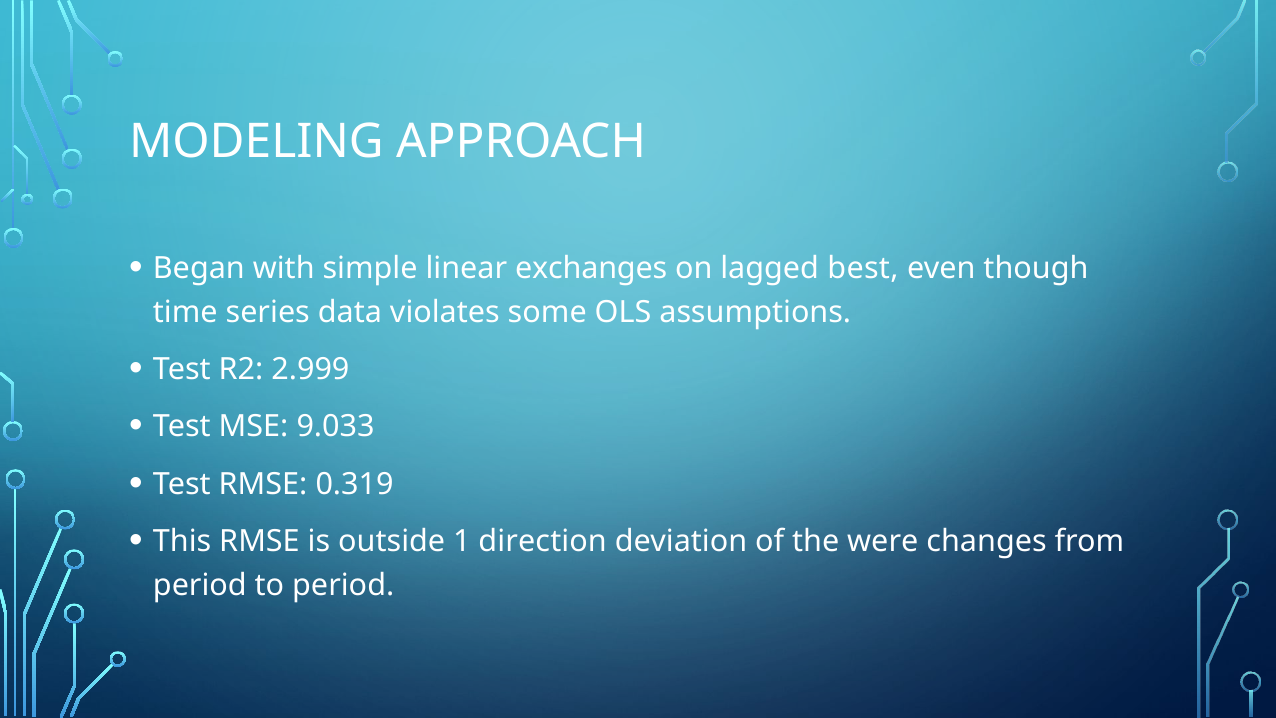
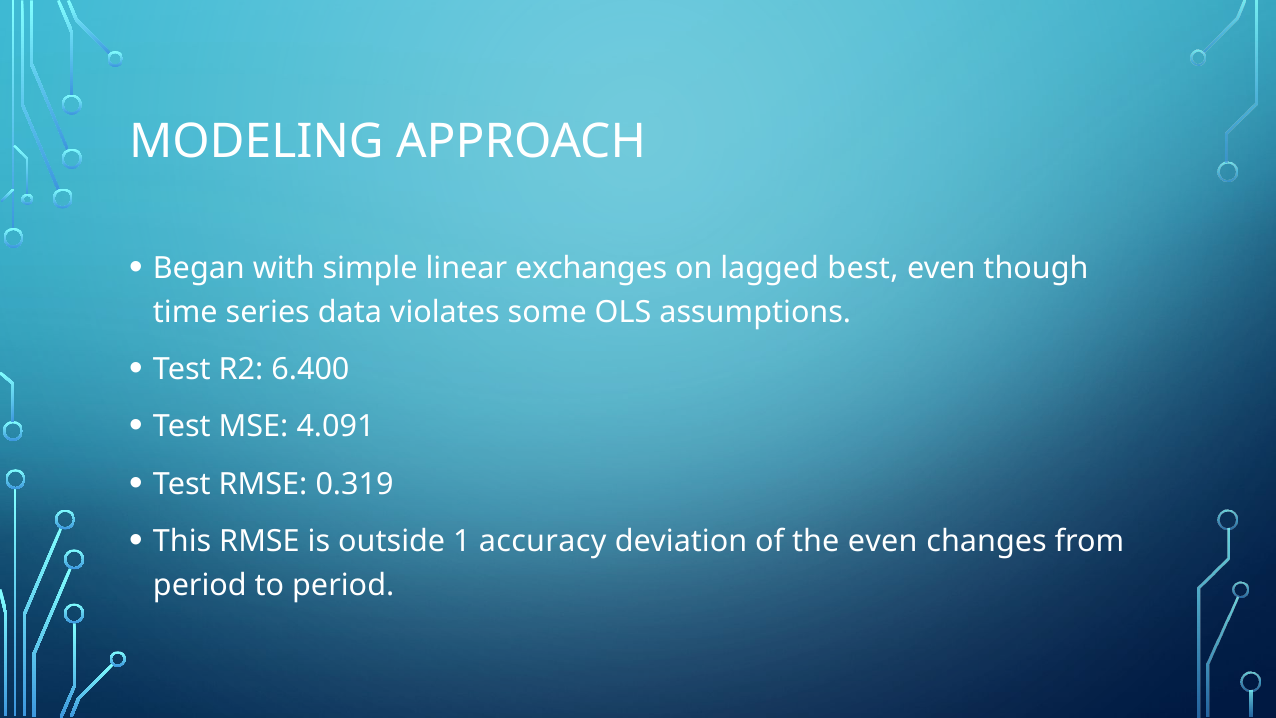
2.999: 2.999 -> 6.400 (310, 369)
9.033: 9.033 -> 4.091 (336, 427)
direction: direction -> accuracy (543, 541)
the were: were -> even (883, 541)
